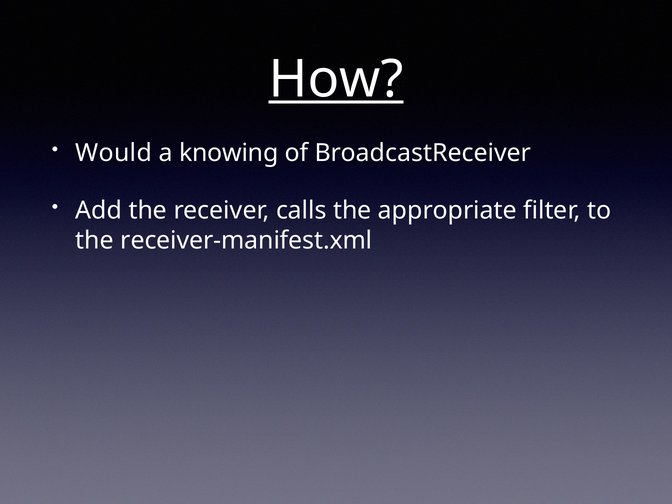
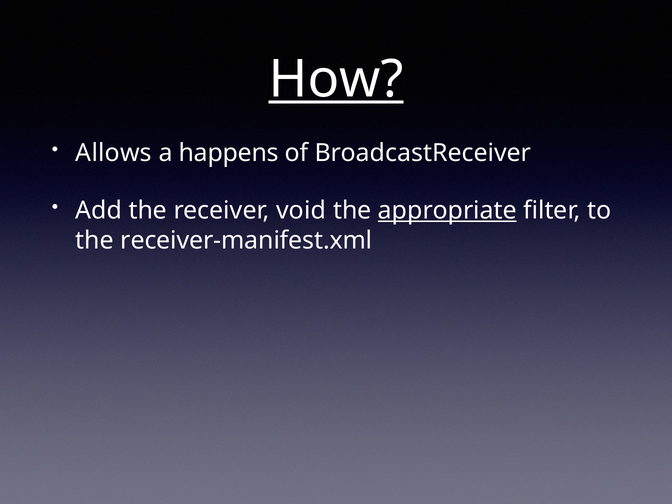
Would: Would -> Allows (114, 153)
knowing: knowing -> happens (229, 153)
calls: calls -> void (301, 211)
appropriate underline: none -> present (447, 211)
